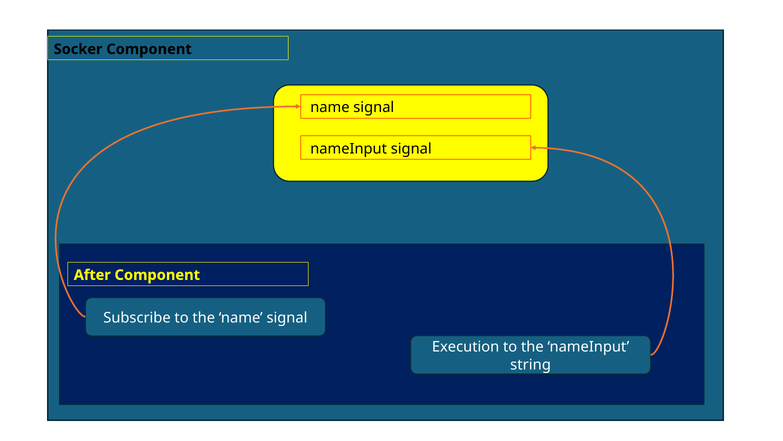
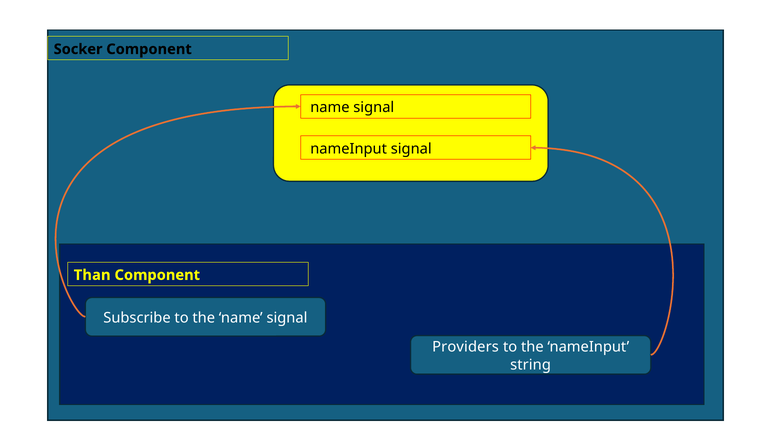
After: After -> Than (92, 275)
Execution: Execution -> Providers (466, 347)
